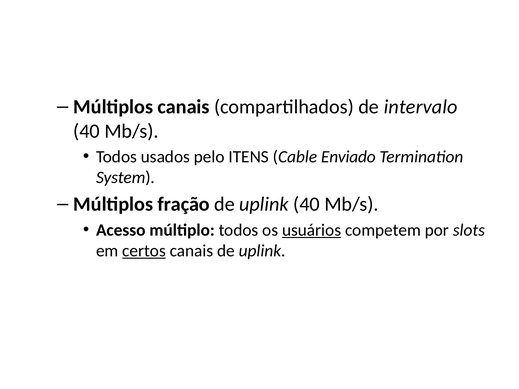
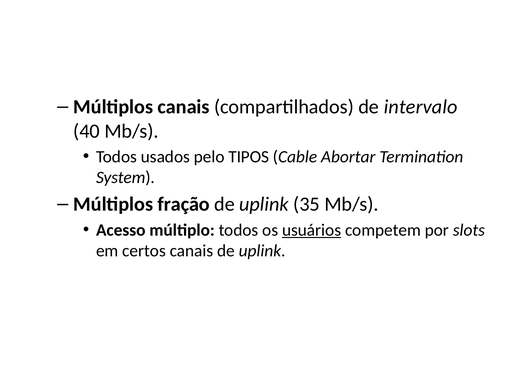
ITENS: ITENS -> TIPOS (249, 157)
Enviado: Enviado -> Abortar (348, 157)
uplink 40: 40 -> 35 (307, 204)
certos underline: present -> none (144, 251)
